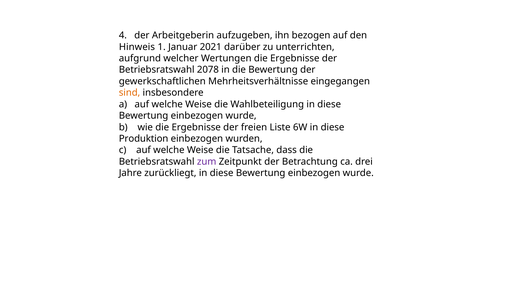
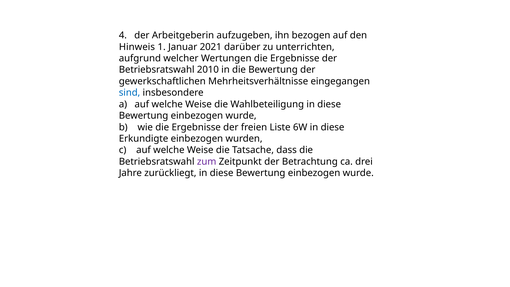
2078: 2078 -> 2010 (208, 70)
sind colour: orange -> blue (130, 93)
Produktion: Produktion -> Erkundigte (144, 139)
